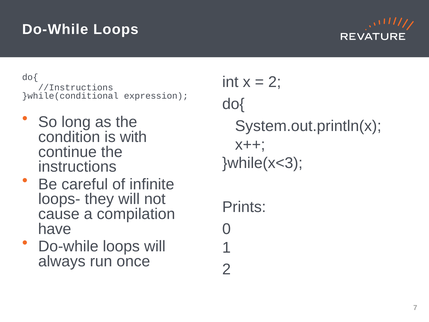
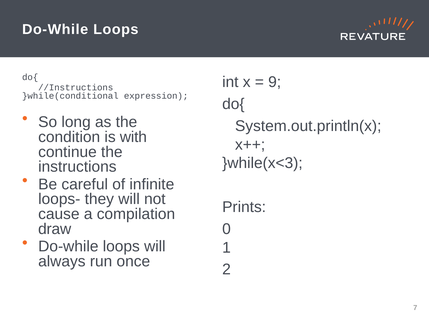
2: 2 -> 9 (275, 82)
have: have -> draw (55, 229)
